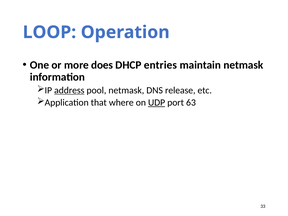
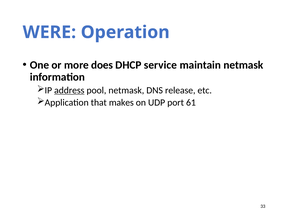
LOOP: LOOP -> WERE (49, 32)
entries: entries -> service (160, 65)
where: where -> makes (121, 103)
UDP underline: present -> none (157, 103)
63: 63 -> 61 (191, 103)
